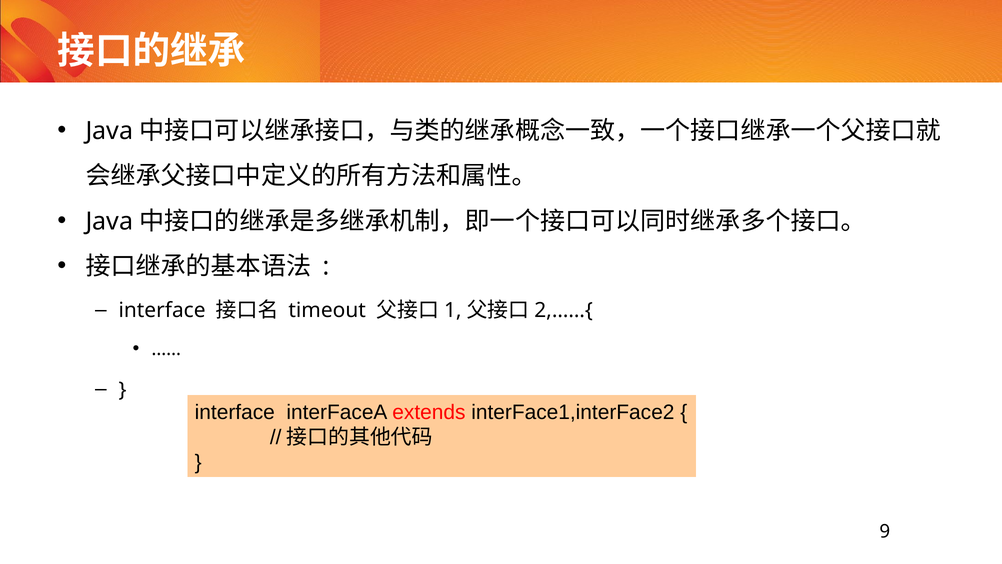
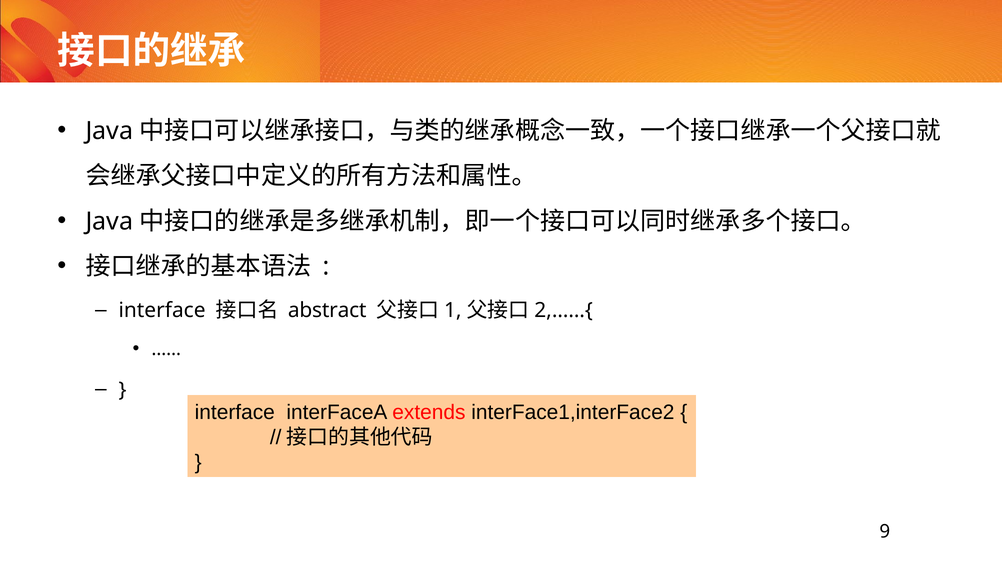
timeout: timeout -> abstract (327, 310)
